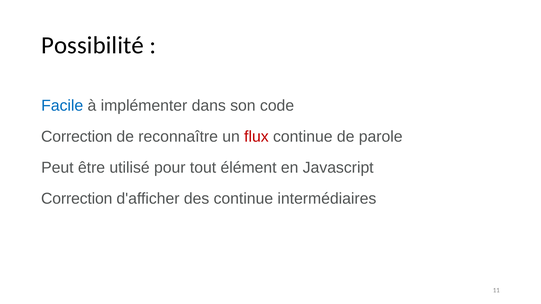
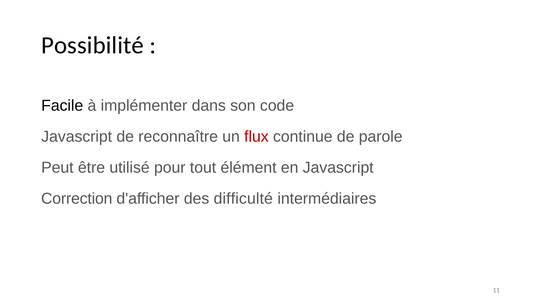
Facile colour: blue -> black (62, 106)
Correction: Correction -> Javascript (77, 137)
des continue: continue -> difficulté (243, 199)
